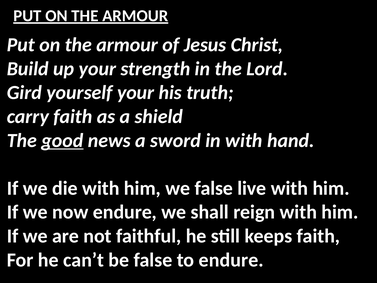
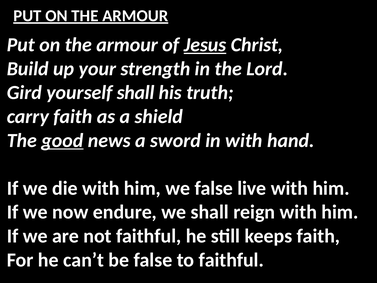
Jesus underline: none -> present (205, 45)
yourself your: your -> shall (136, 93)
to endure: endure -> faithful (231, 260)
